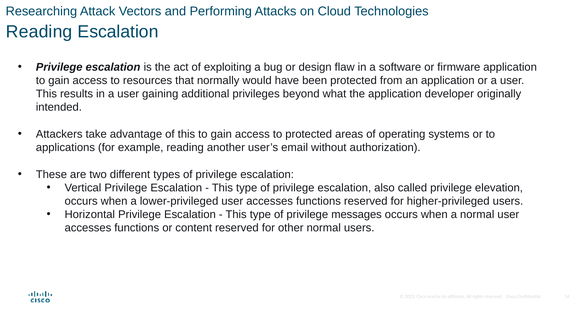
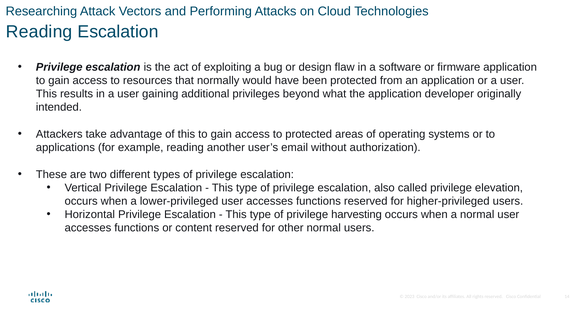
messages: messages -> harvesting (357, 215)
